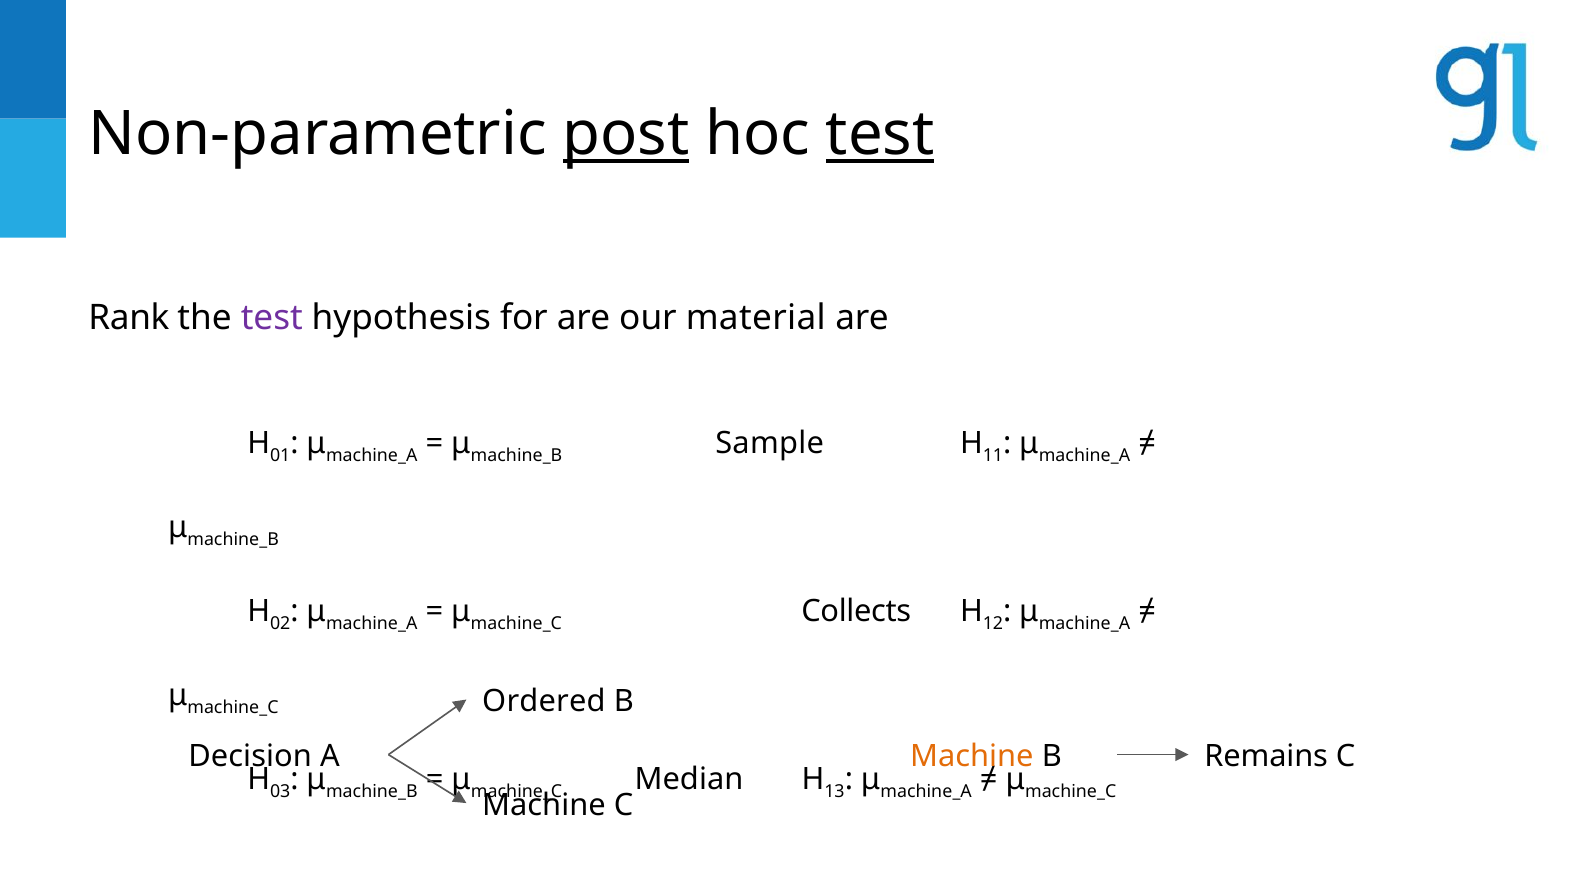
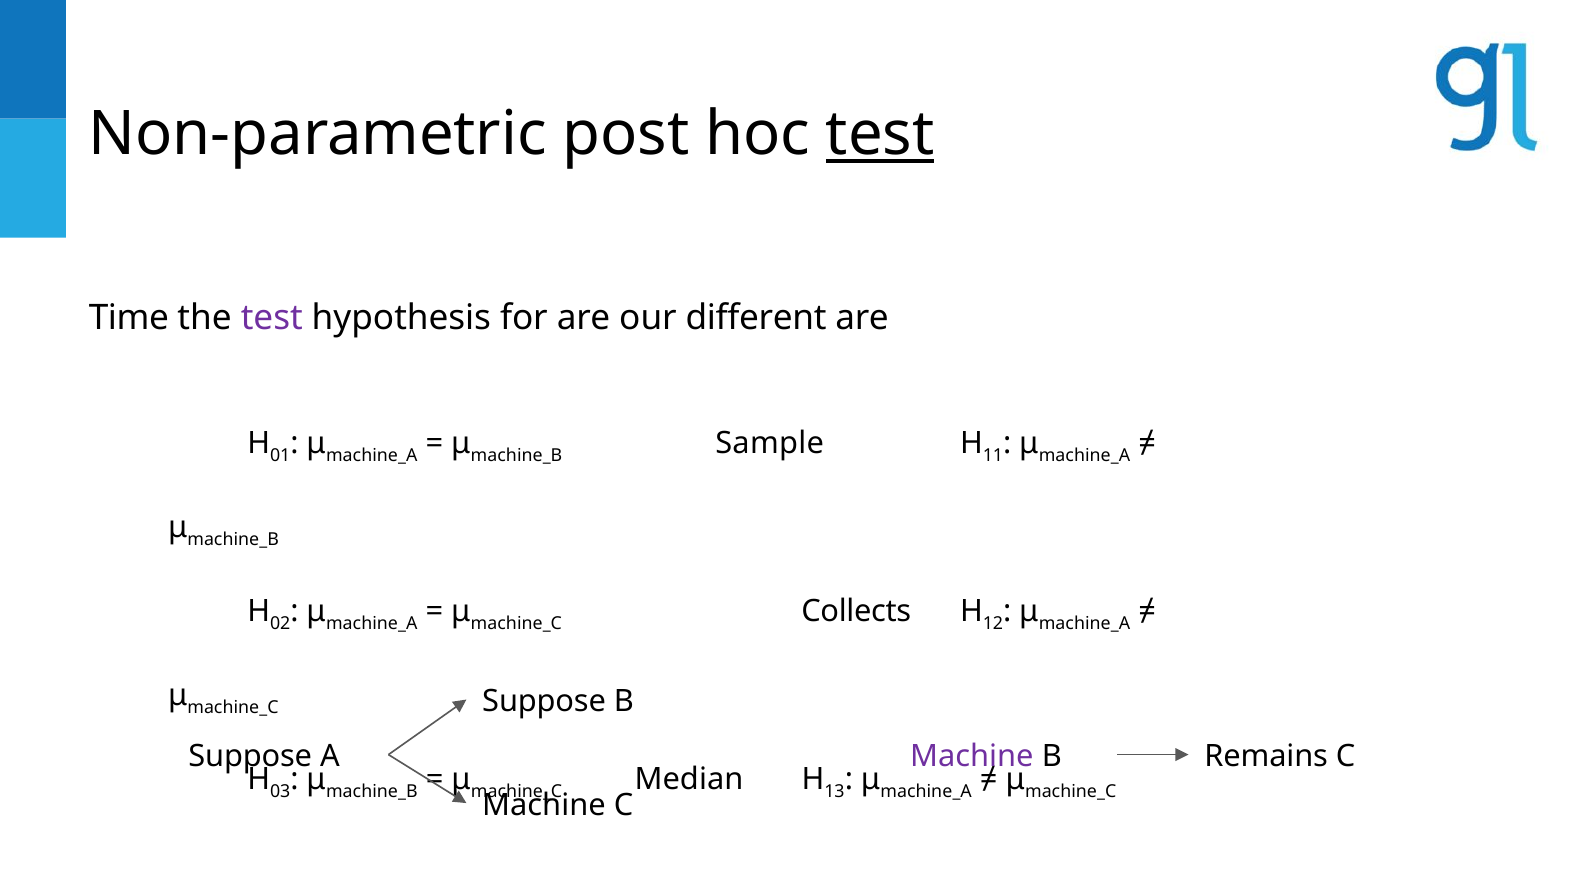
post underline: present -> none (626, 134)
Rank: Rank -> Time (129, 318)
material: material -> different (756, 318)
Ordered: Ordered -> Suppose (544, 702)
Machine colour: orange -> purple (972, 757)
Decision: Decision -> Suppose (250, 757)
